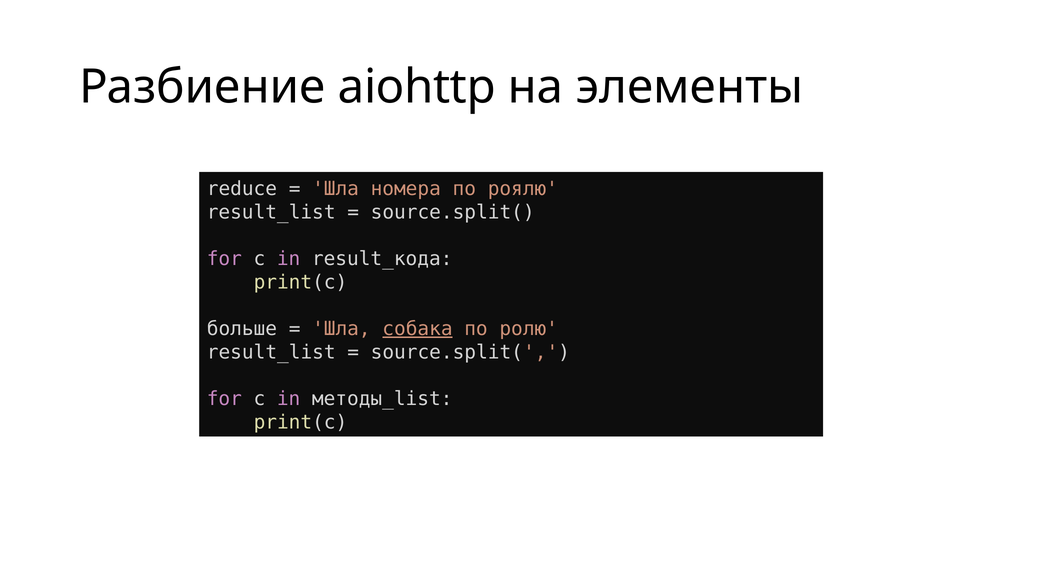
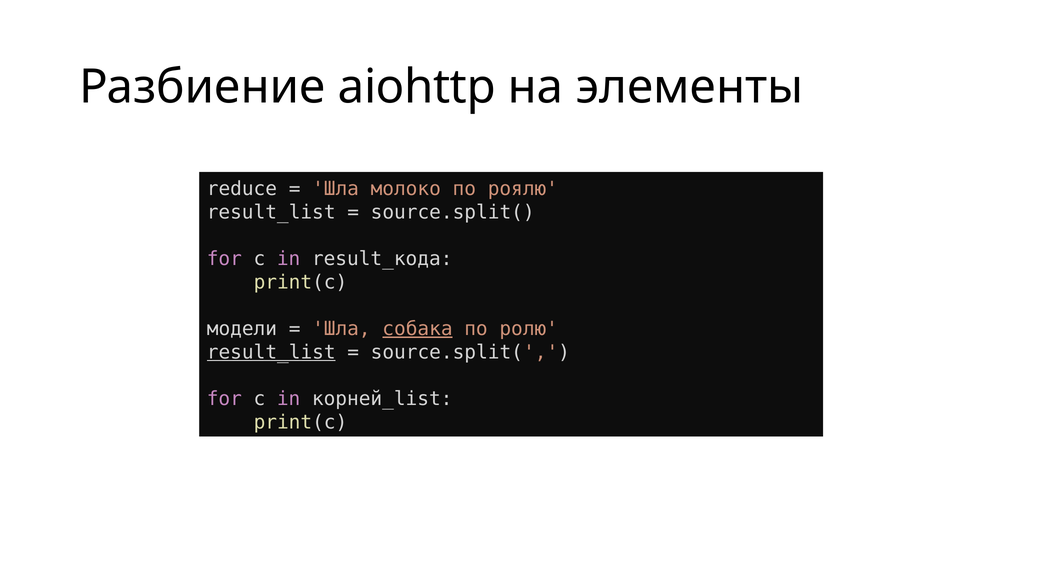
номера: номера -> молоко (406, 189)
больше: больше -> модели (242, 329)
result_list underline: none -> present (271, 352)
методы_list: методы_list -> корней_list (382, 399)
